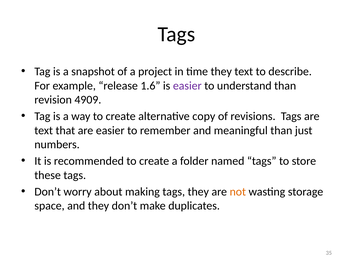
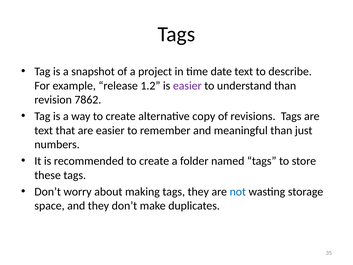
time they: they -> date (221, 71)
1.6: 1.6 -> 1.2 (150, 86)
4909: 4909 -> 7862 (88, 100)
not colour: orange -> blue (238, 191)
